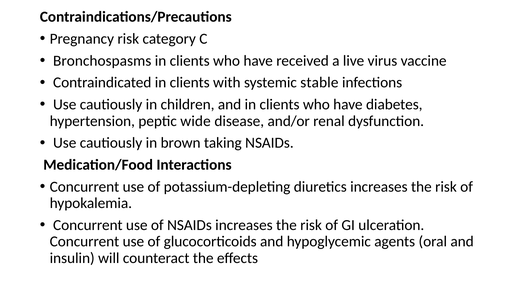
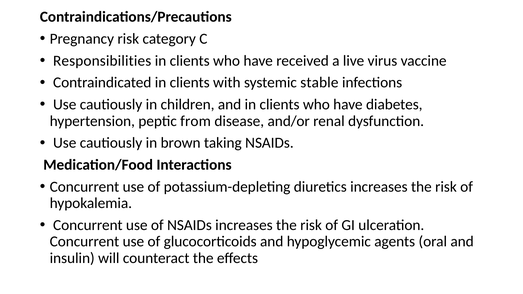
Bronchospasms: Bronchospasms -> Responsibilities (102, 61)
wide: wide -> from (196, 121)
